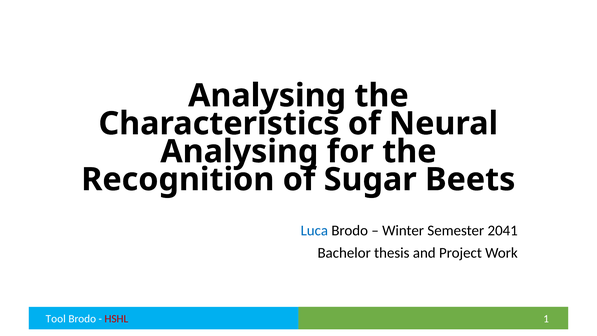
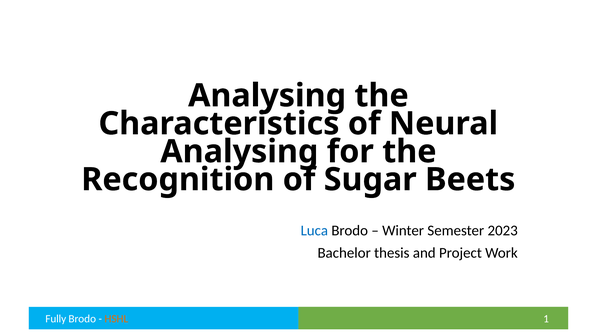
2041: 2041 -> 2023 (503, 230)
Tool: Tool -> Fully (56, 319)
HSHL colour: red -> orange (116, 319)
